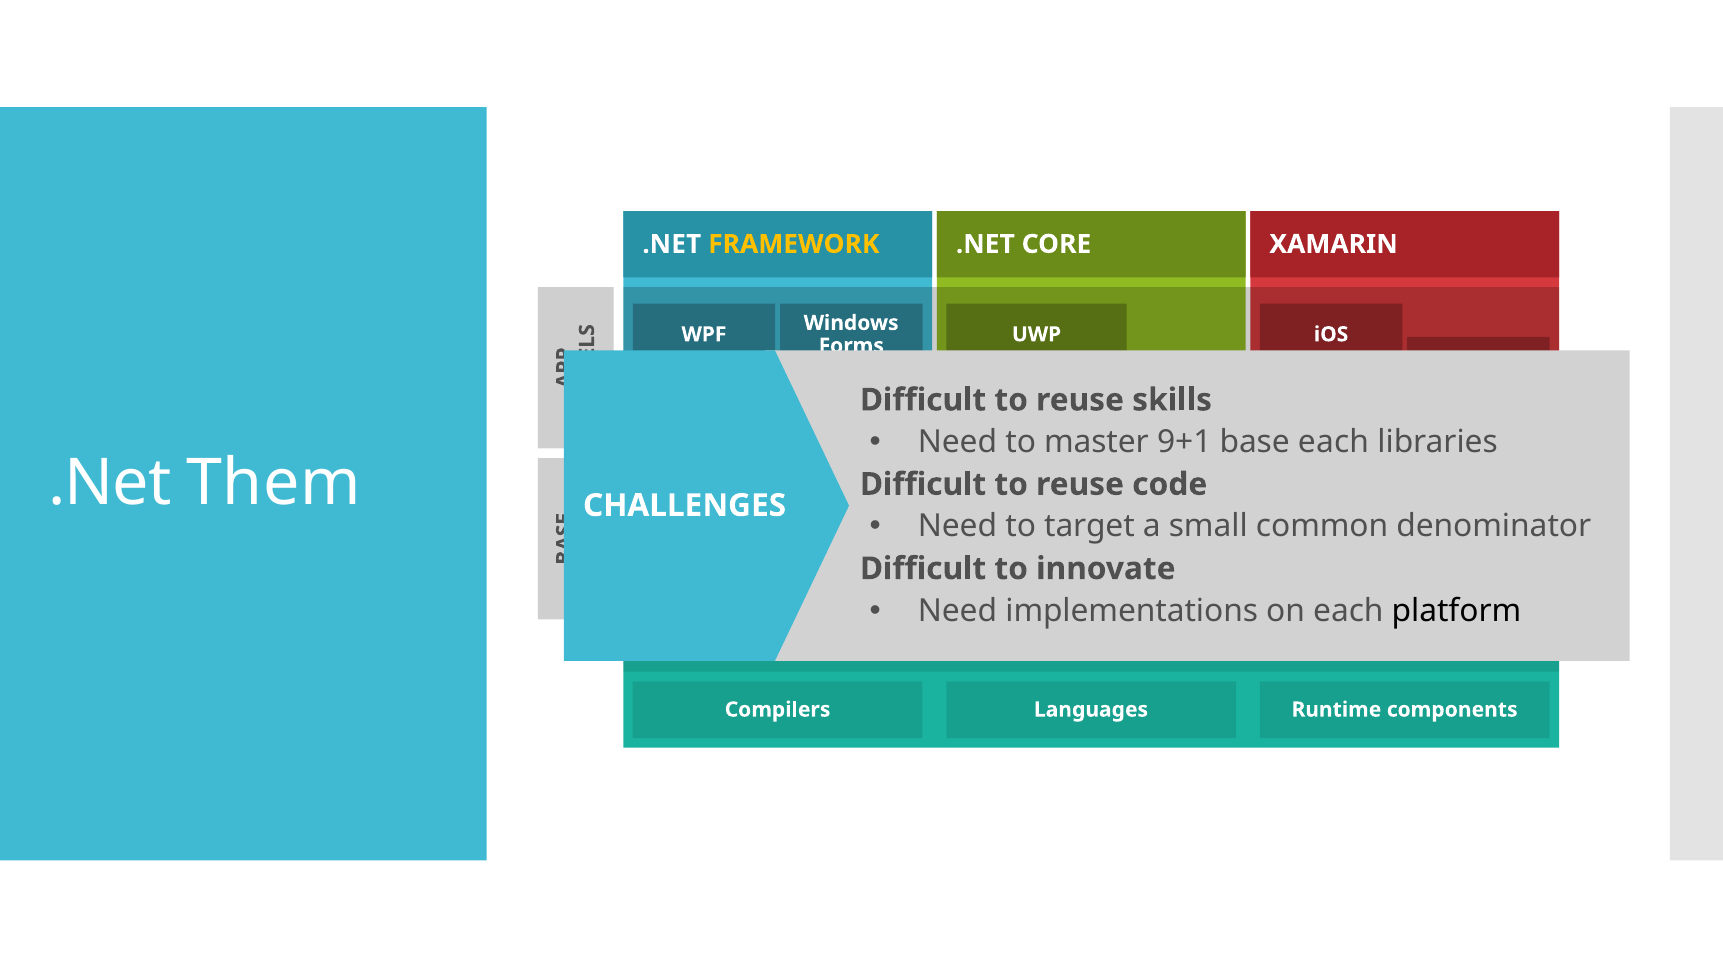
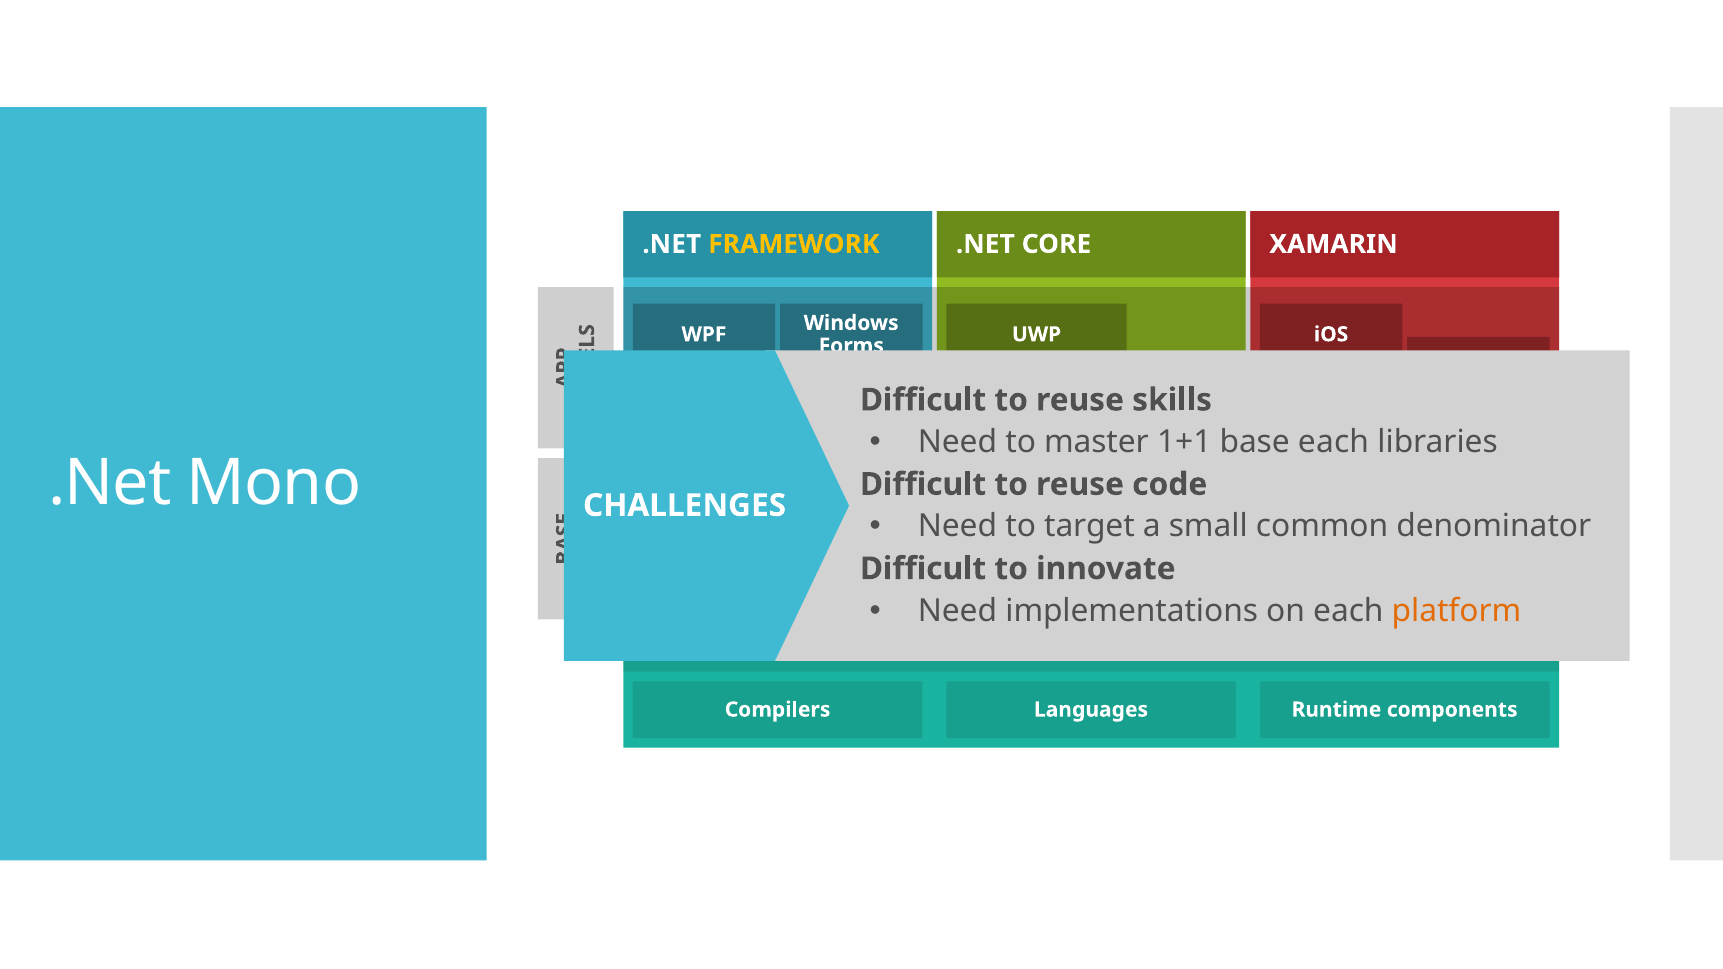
9+1: 9+1 -> 1+1 (1184, 442)
.Net Them: Them -> Mono (274, 484)
platform colour: black -> orange (1456, 611)
